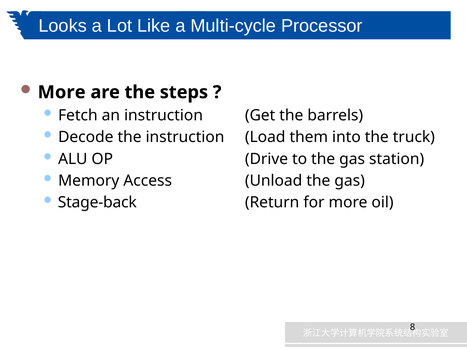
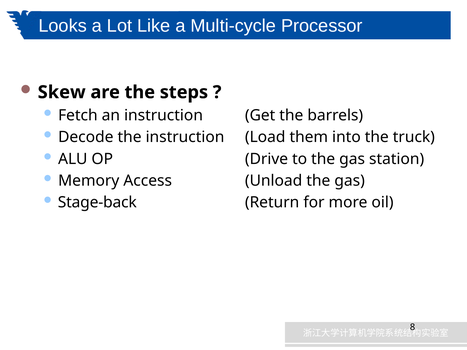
More: More -> Skew (62, 92)
